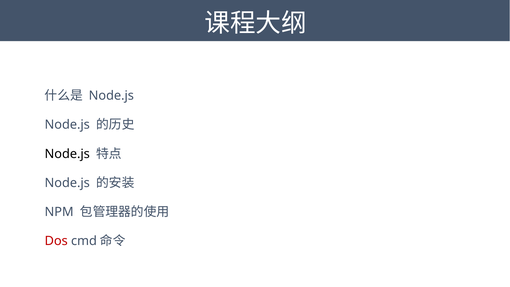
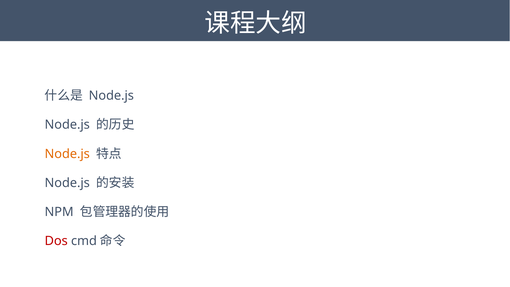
Node.js colour: black -> orange (67, 154)
